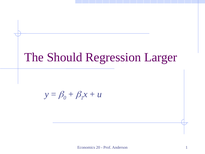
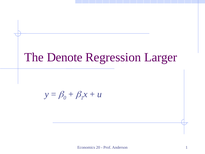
Should: Should -> Denote (65, 57)
